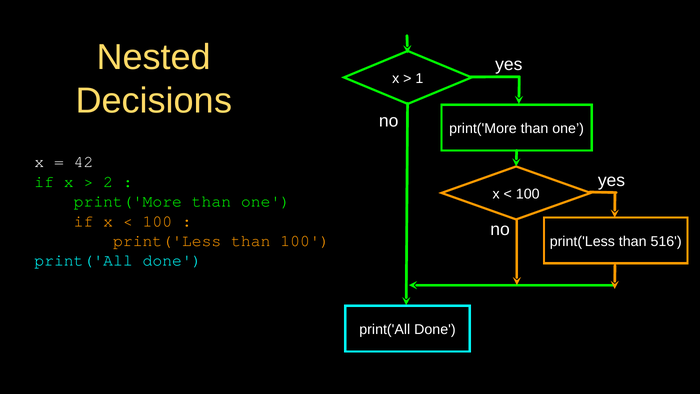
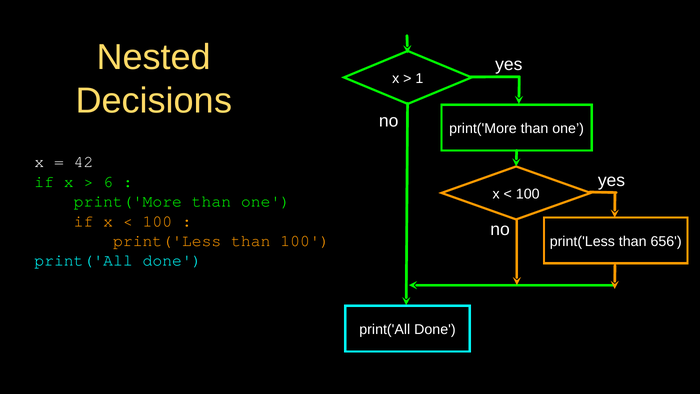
2: 2 -> 6 (108, 182)
516: 516 -> 656 (666, 241)
